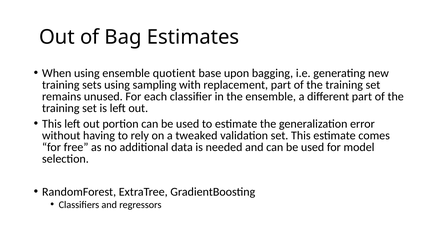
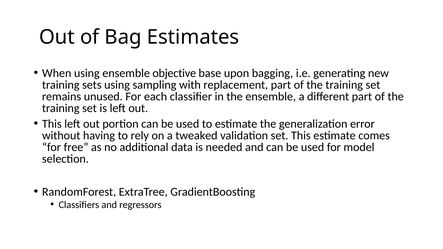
quotient: quotient -> objective (174, 73)
